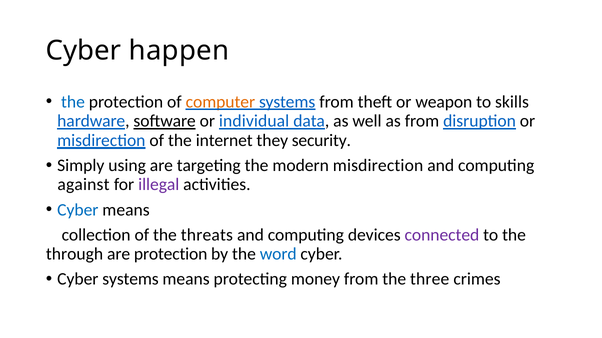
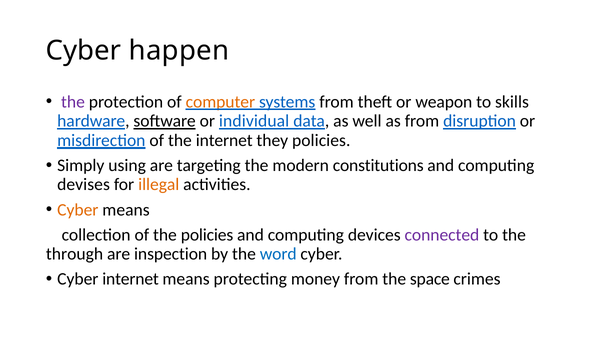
the colour: blue -> purple (73, 102)
they security: security -> policies (321, 141)
modern misdirection: misdirection -> constitutions (378, 166)
against: against -> devises (84, 185)
illegal colour: purple -> orange (159, 185)
Cyber colour: blue -> orange (78, 210)
the threats: threats -> policies (207, 235)
are protection: protection -> inspection (171, 254)
Cyber systems: systems -> internet (131, 280)
three: three -> space (430, 280)
